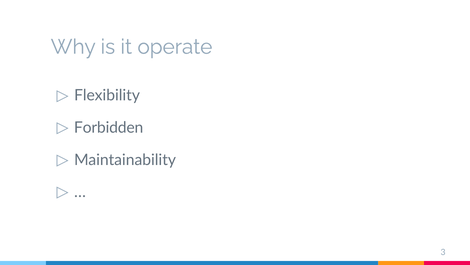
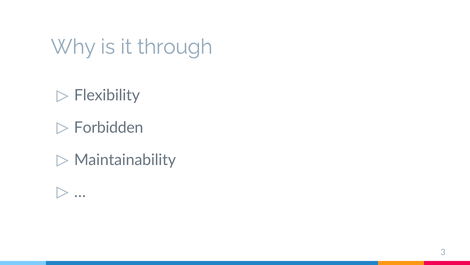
operate: operate -> through (175, 47)
